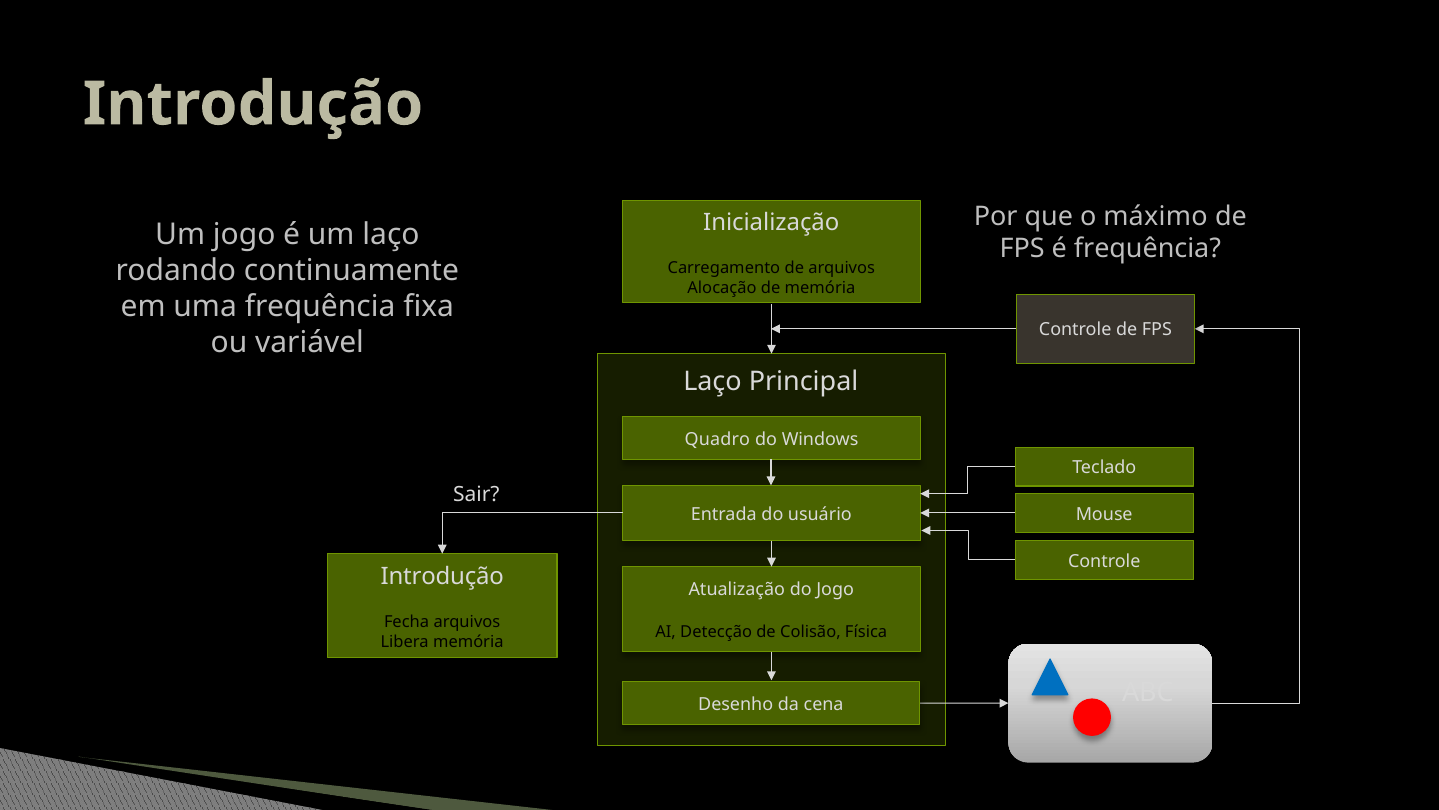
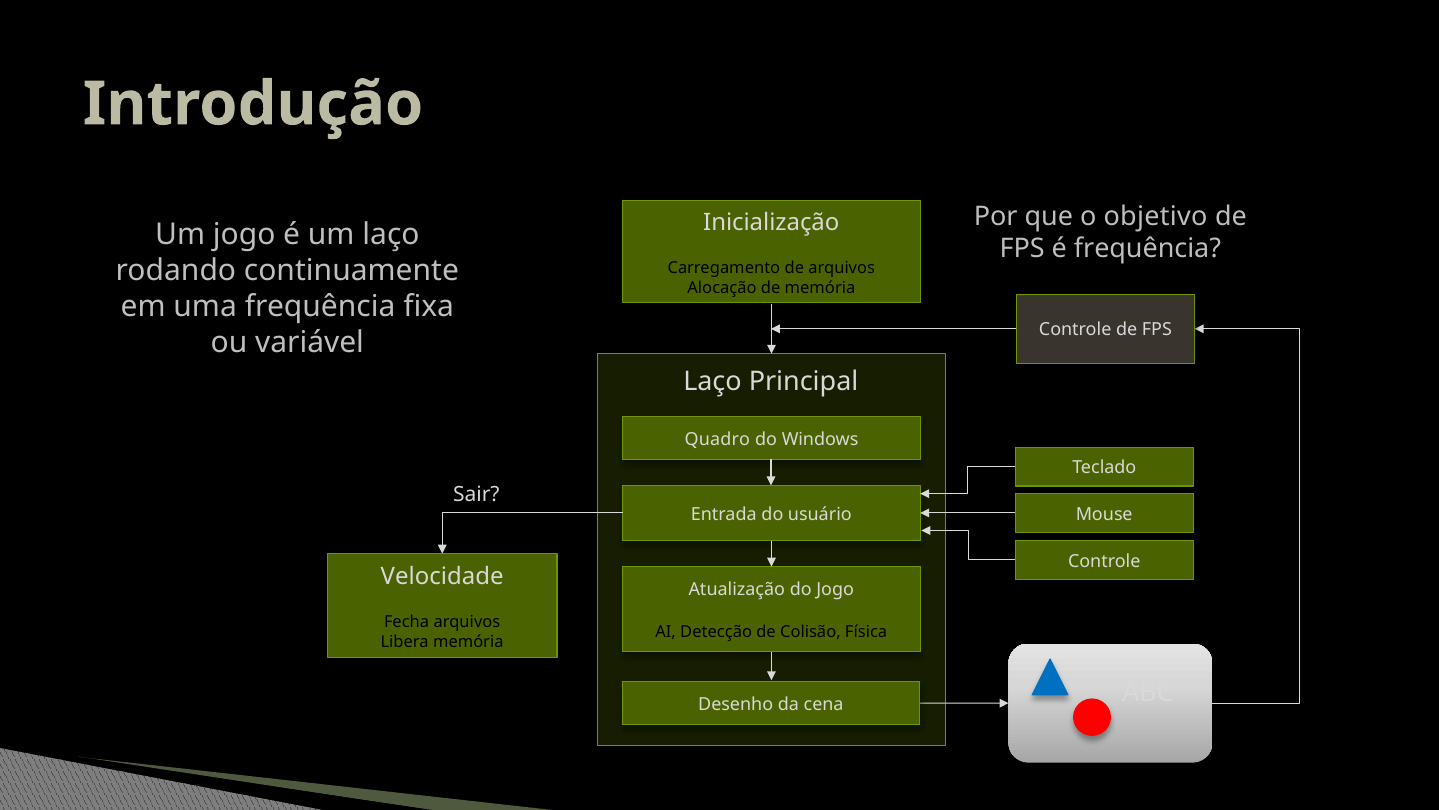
máximo: máximo -> objetivo (1155, 216)
Introdução: Introdução -> Velocidade (442, 576)
